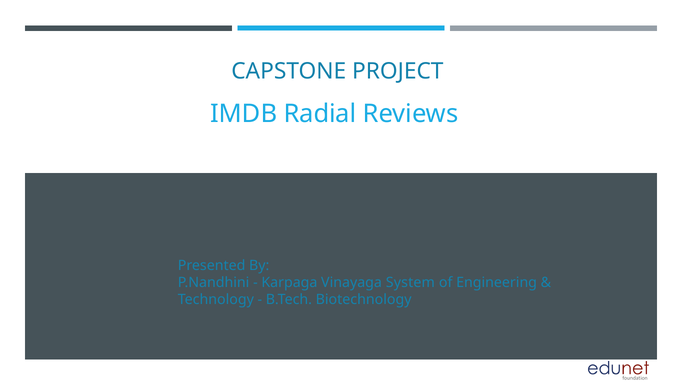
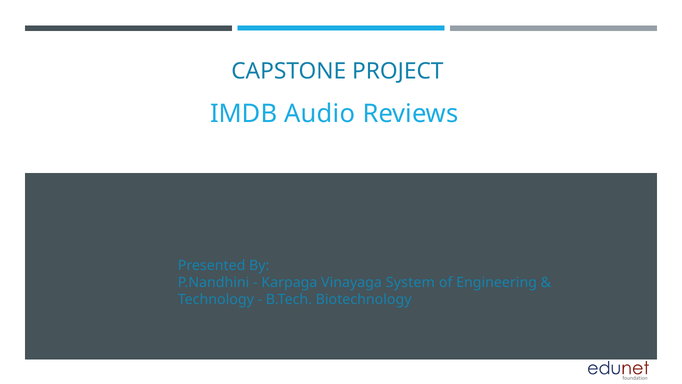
Radial: Radial -> Audio (320, 114)
